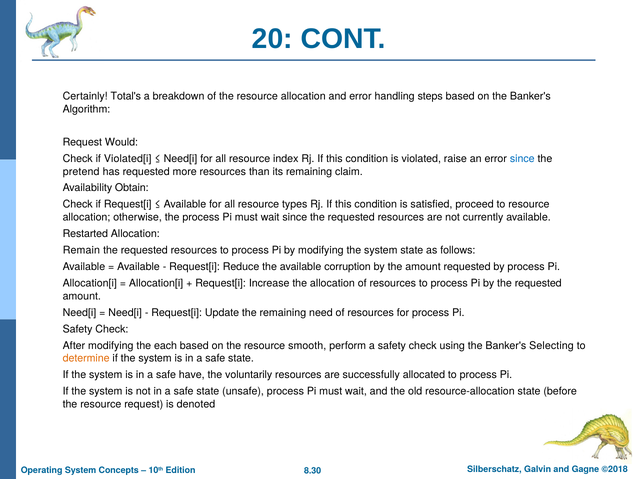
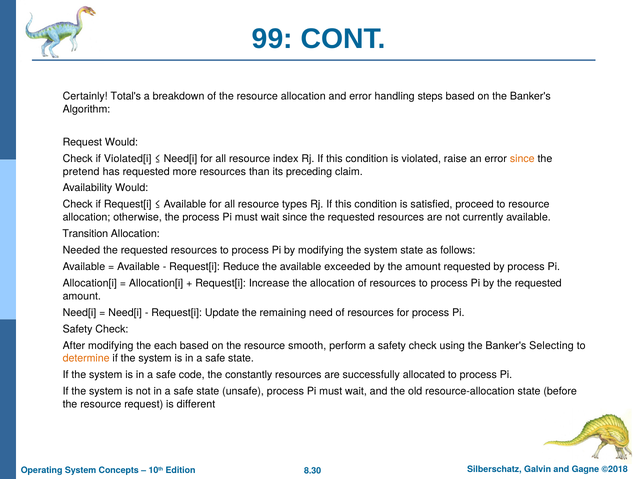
20: 20 -> 99 (272, 39)
since colour: blue -> orange (522, 159)
its remaining: remaining -> preceding (309, 171)
Availability Obtain: Obtain -> Would (132, 188)
Restarted: Restarted -> Transition (85, 234)
Remain: Remain -> Needed (81, 250)
corruption: corruption -> exceeded (347, 266)
have: have -> code (192, 374)
voluntarily: voluntarily -> constantly (249, 374)
denoted: denoted -> different (196, 404)
